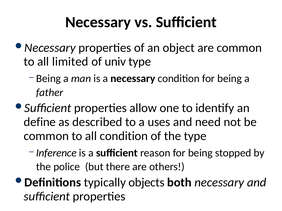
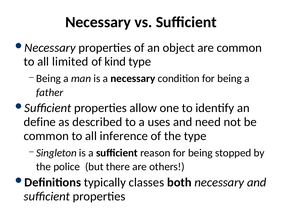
univ: univ -> kind (115, 62)
all condition: condition -> inference (124, 136)
Inference: Inference -> Singleton (56, 153)
objects: objects -> classes (146, 183)
